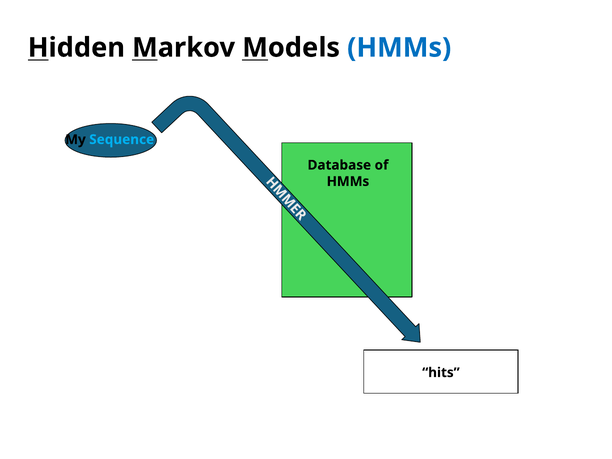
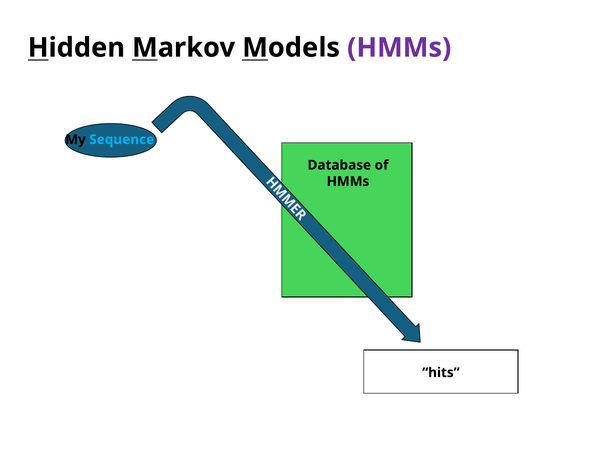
HMMs colour: blue -> purple (399, 48)
